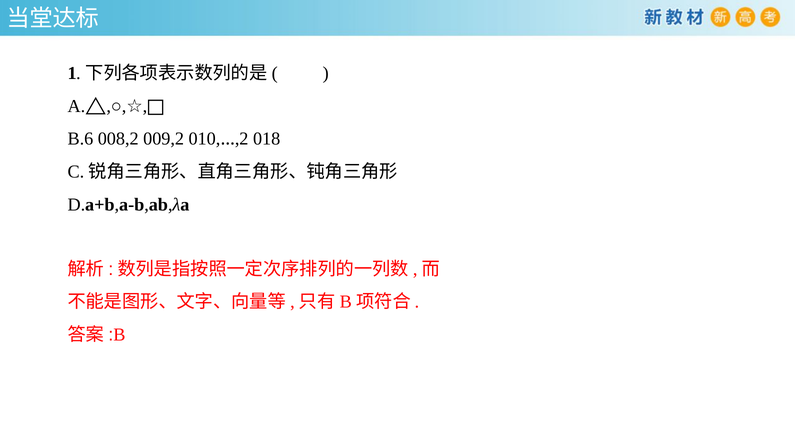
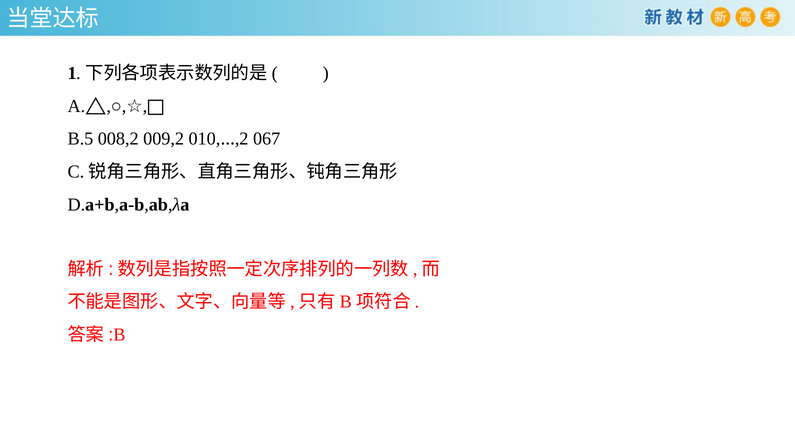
B.6: B.6 -> B.5 (80, 139)
018: 018 -> 067 (267, 139)
